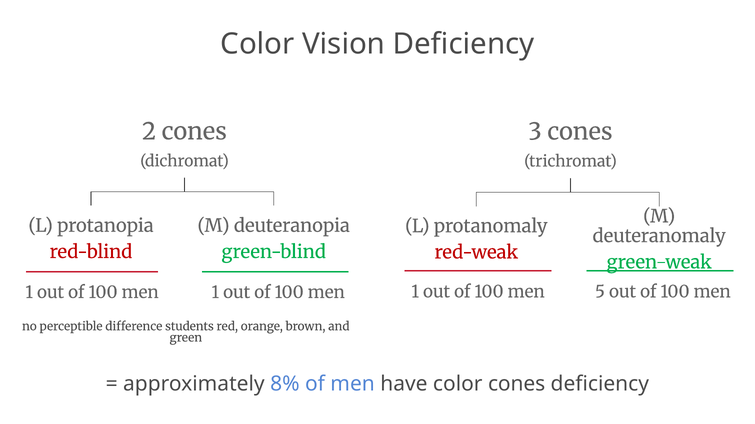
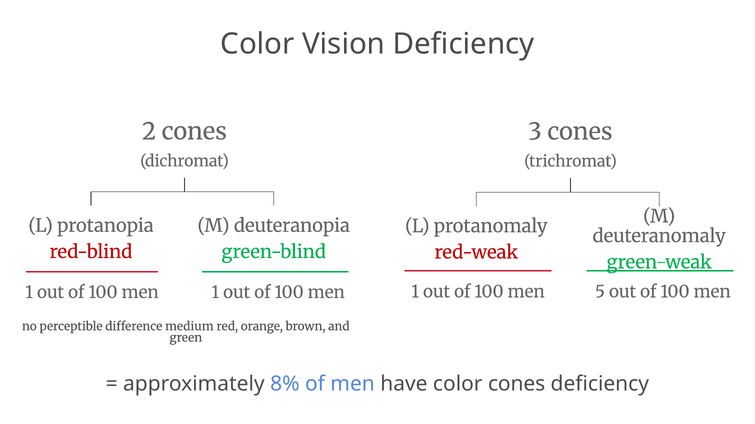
students: students -> medium (189, 327)
